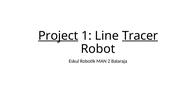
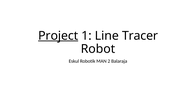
Tracer underline: present -> none (140, 36)
